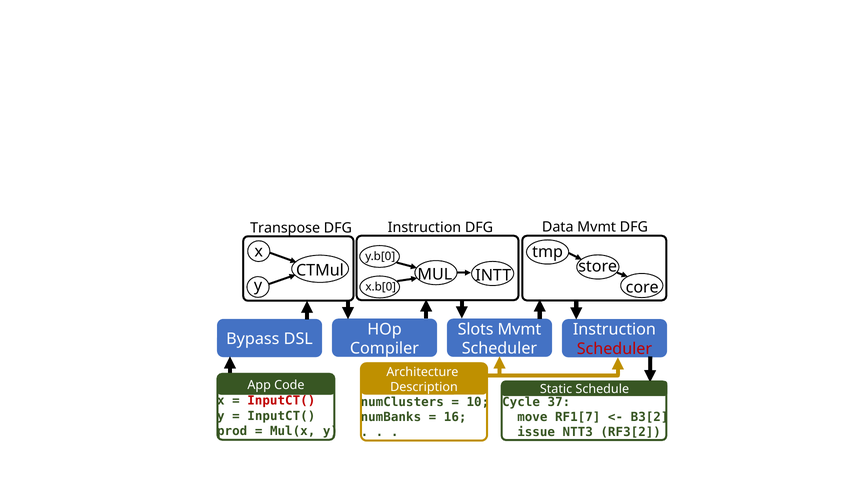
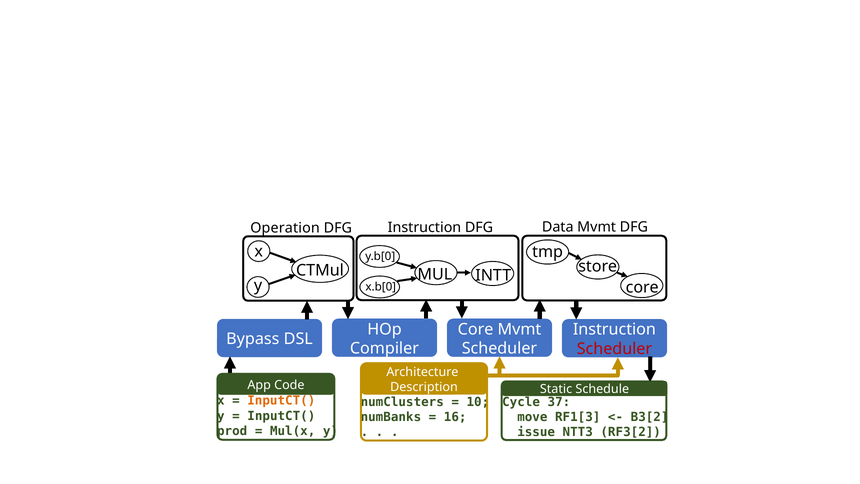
Transpose: Transpose -> Operation (285, 228)
Slots: Slots -> Core (476, 329)
InputCT( colour: red -> orange (281, 401)
RF1[7: RF1[7 -> RF1[3 (578, 417)
